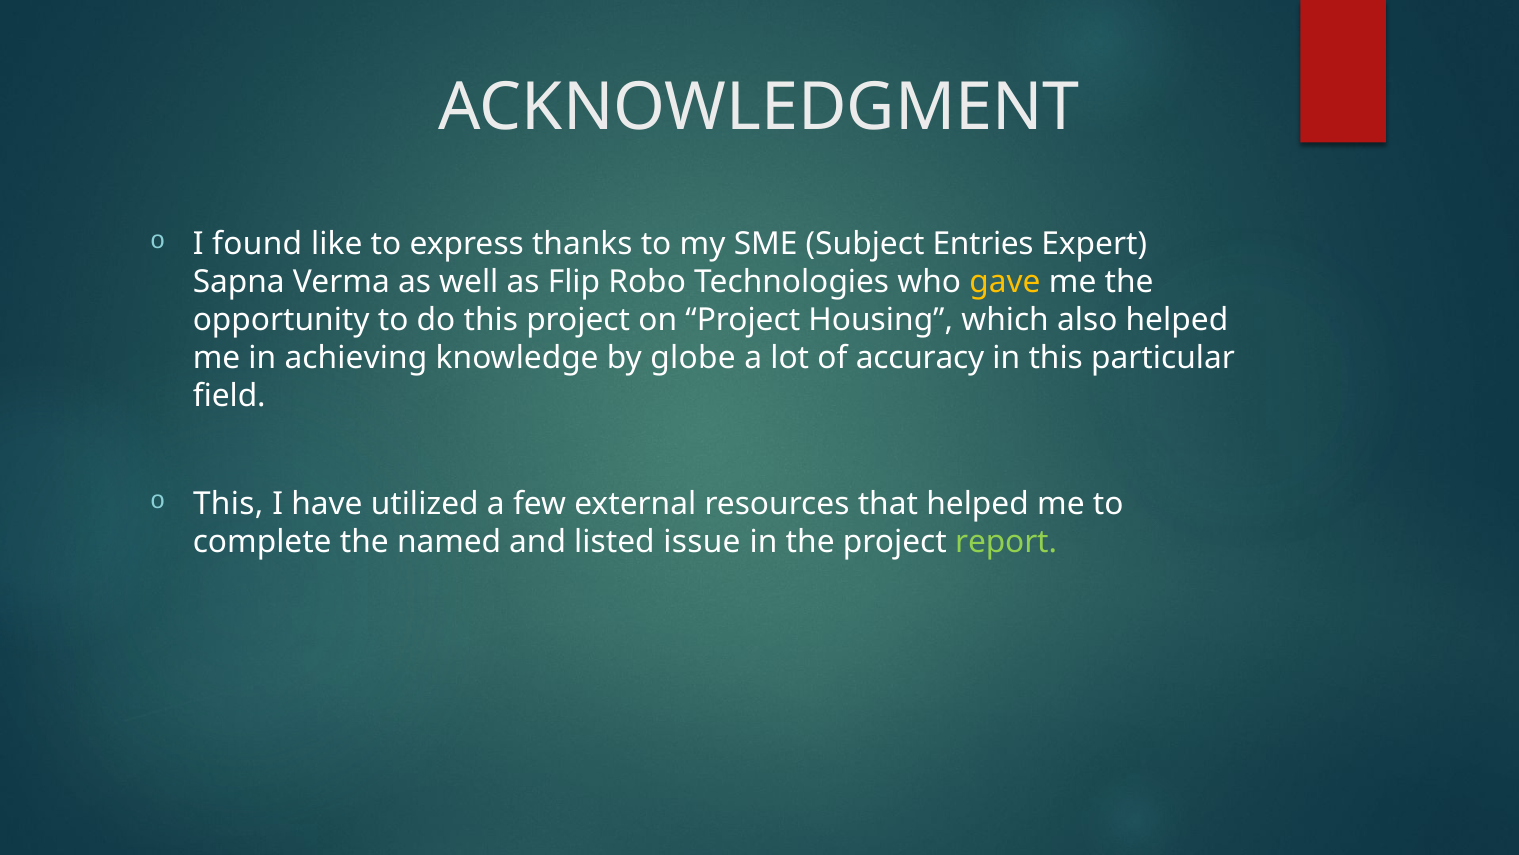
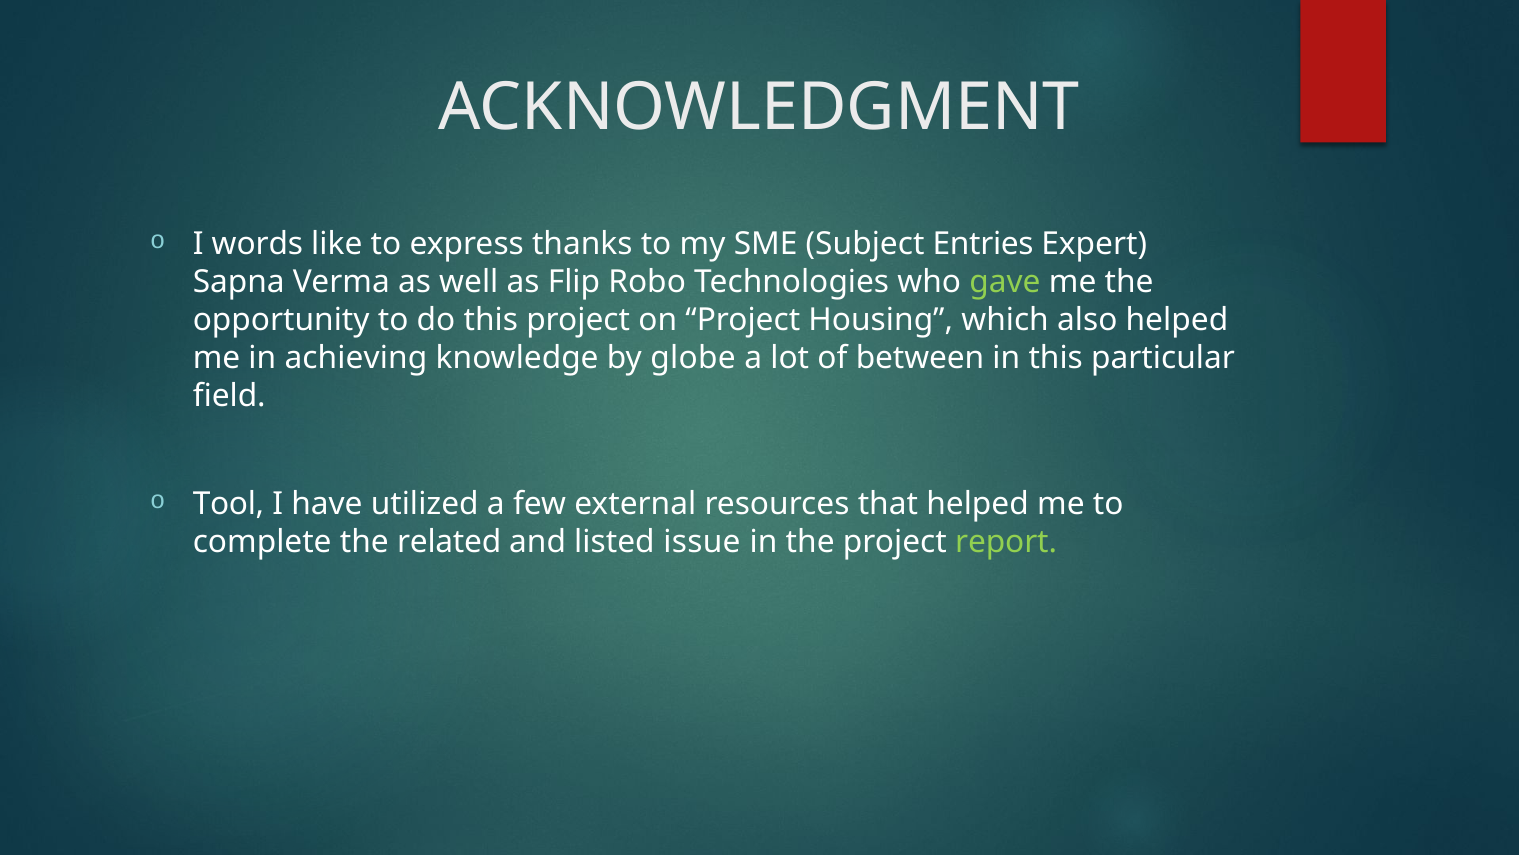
found: found -> words (257, 244)
gave colour: yellow -> light green (1005, 282)
accuracy: accuracy -> between (920, 358)
This: This -> Tool (228, 504)
named: named -> related (449, 542)
